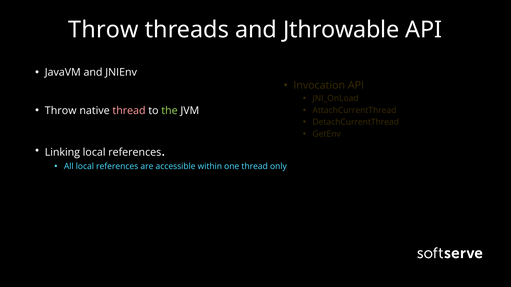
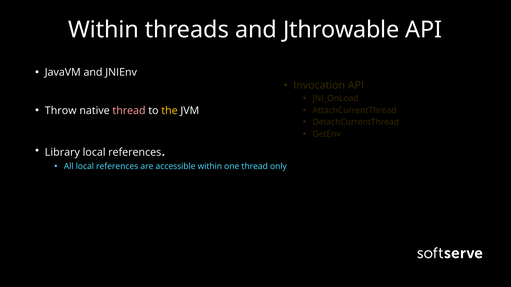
Throw: Throw -> Within (104, 30)
the colour: light green -> yellow (170, 111)
Linking: Linking -> Library (62, 153)
